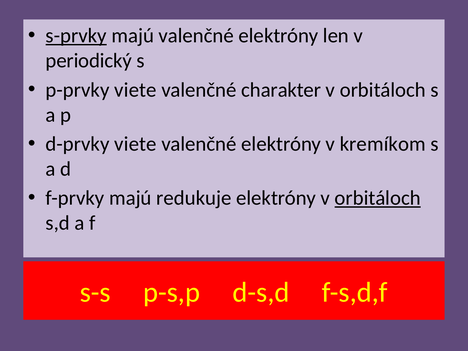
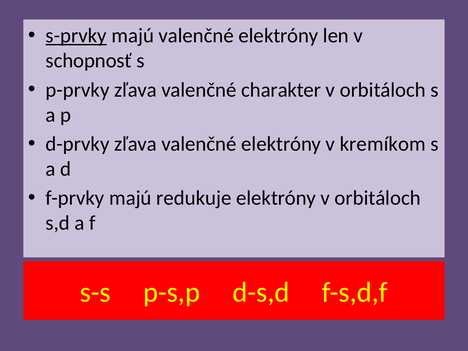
periodický: periodický -> schopnosť (89, 61)
p-prvky viete: viete -> zľava (136, 90)
d-prvky viete: viete -> zľava (136, 144)
orbitáloch underline: present -> none (378, 198)
